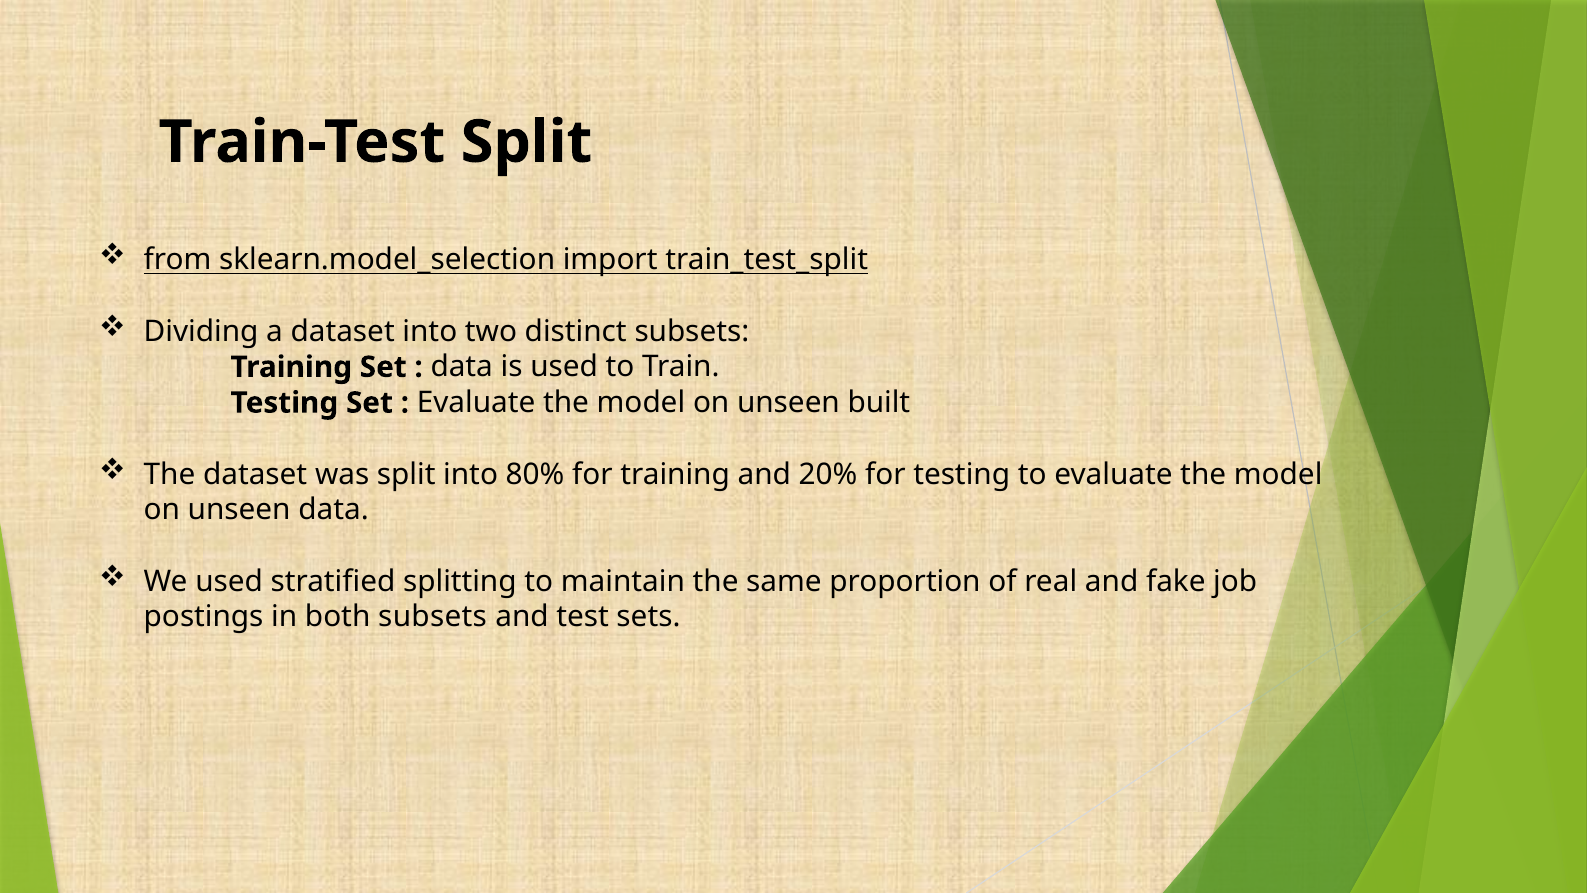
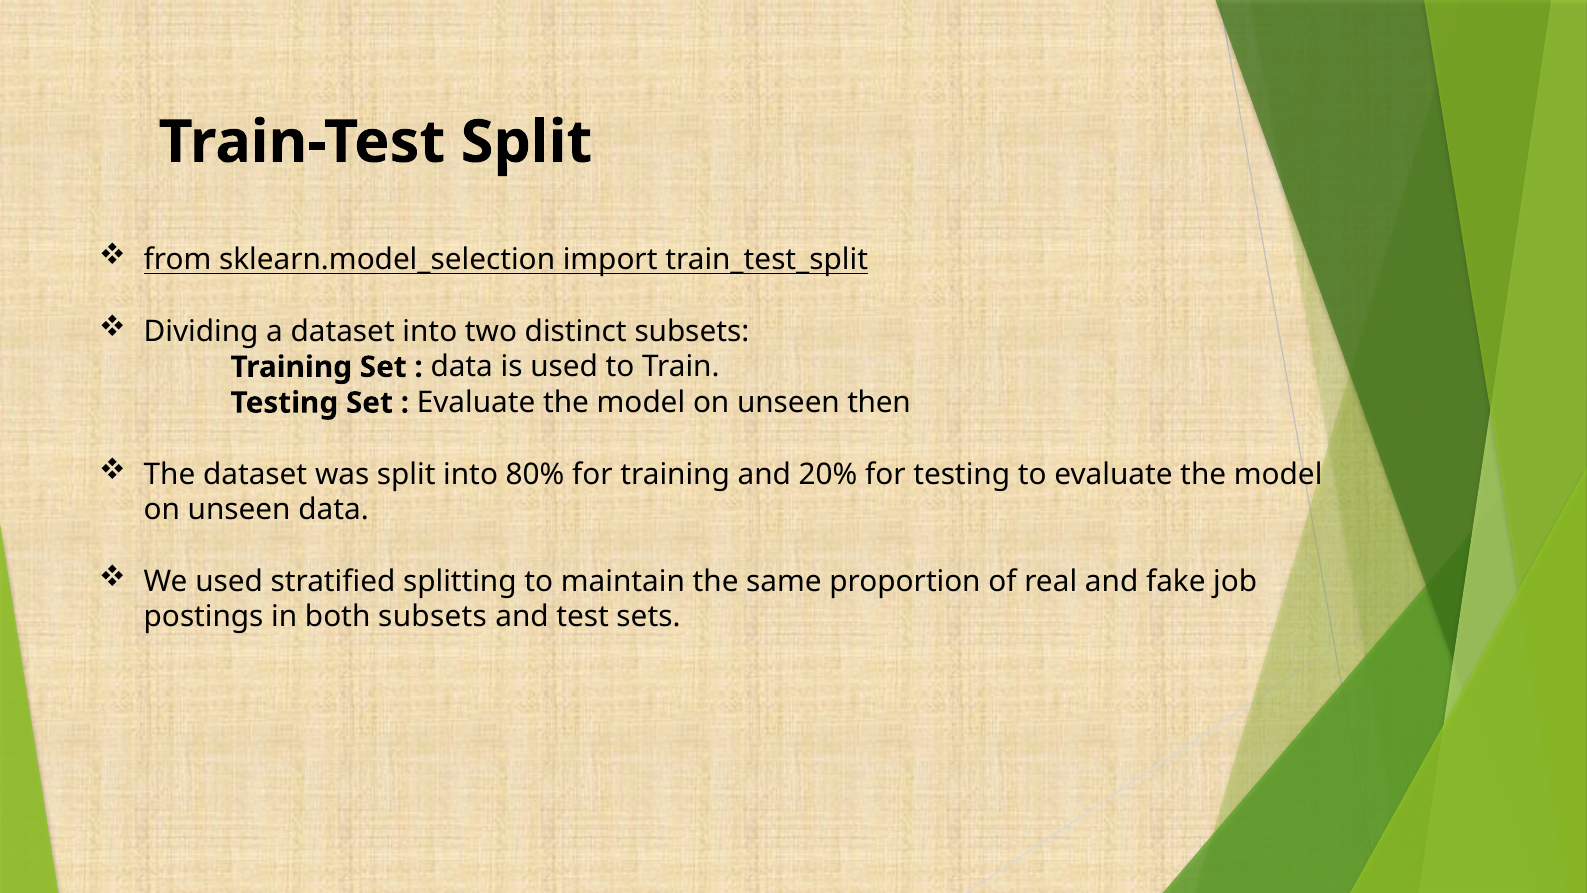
built: built -> then (879, 403)
